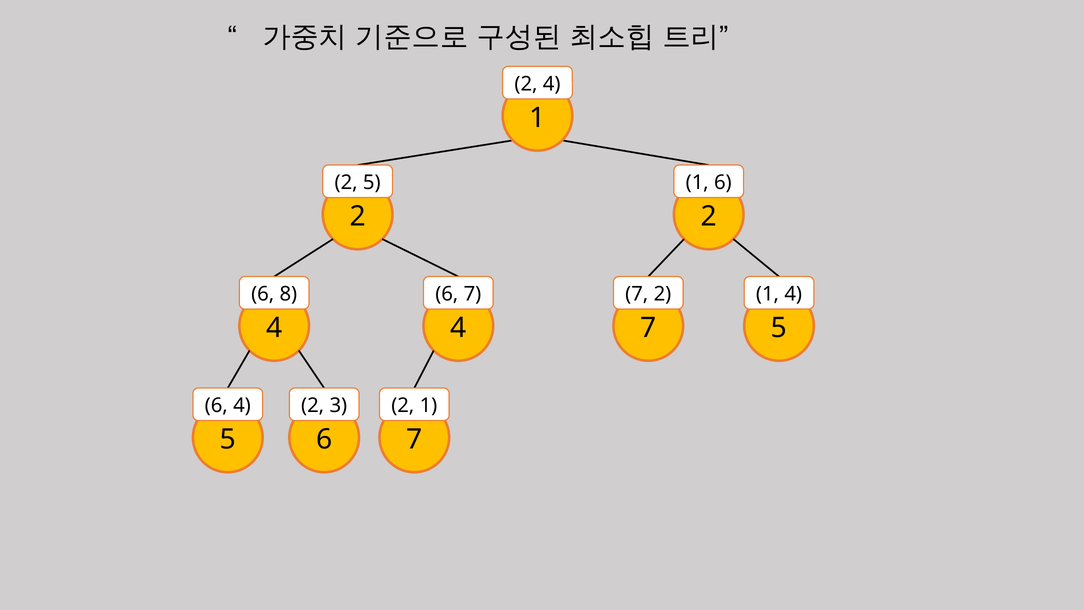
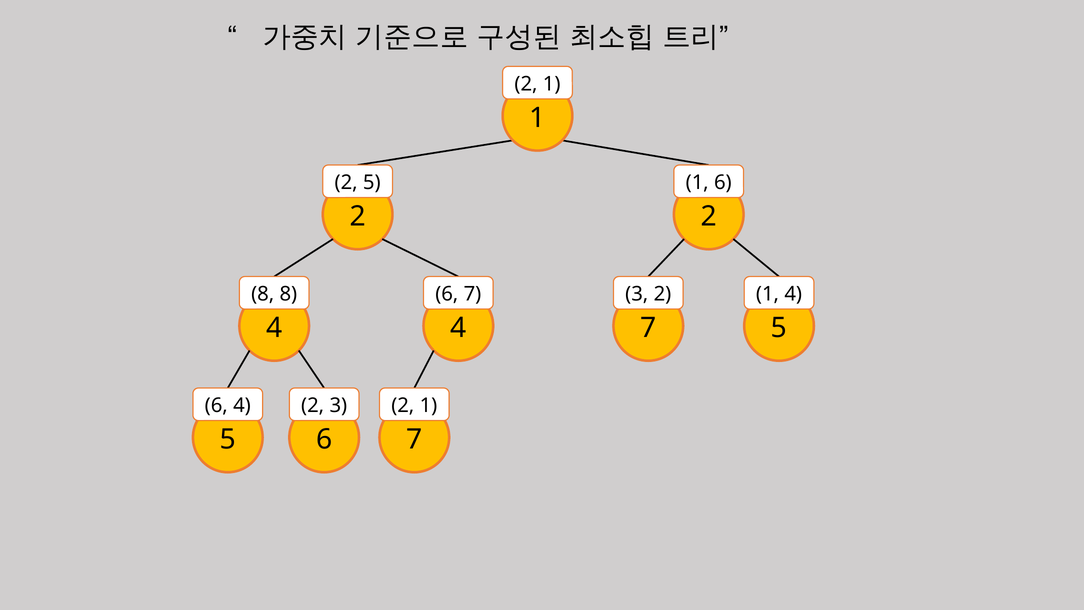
4: 4 -> 1 (552, 84)
6: 6 -> 8 (263, 294)
7: 7 -> 3 (637, 294)
